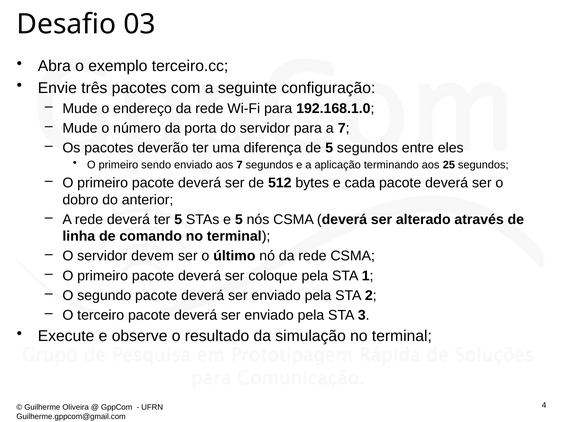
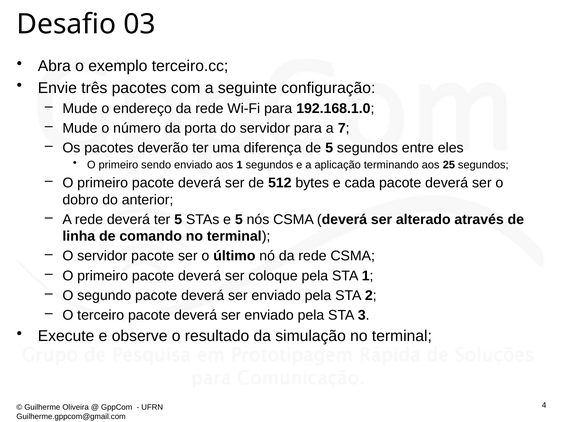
aos 7: 7 -> 1 (240, 165)
servidor devem: devem -> pacote (153, 256)
